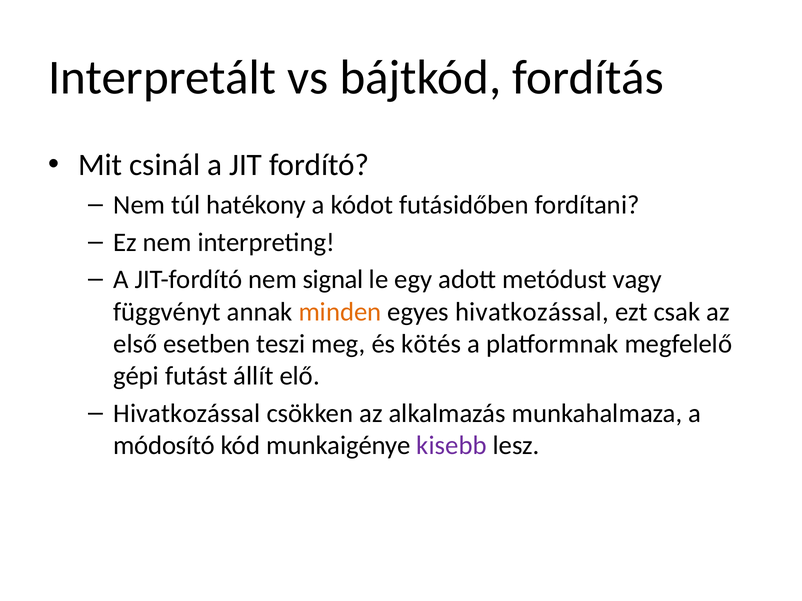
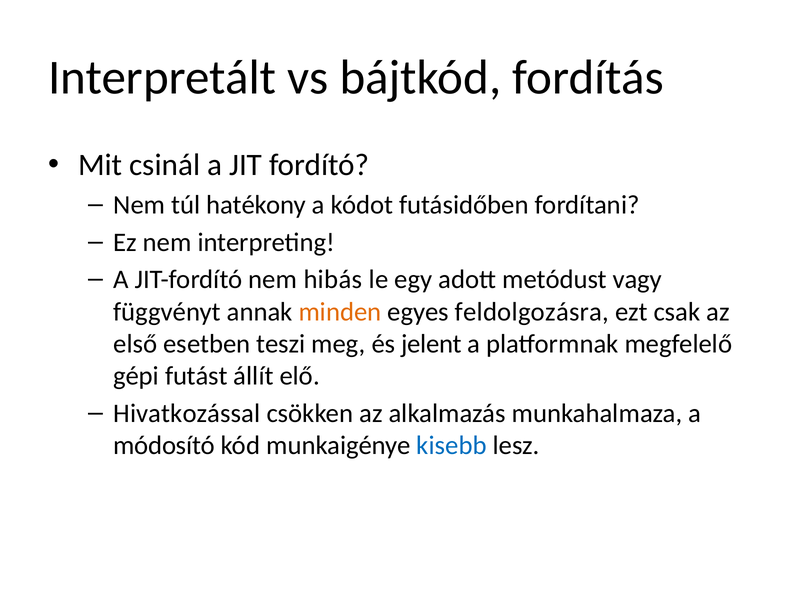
signal: signal -> hibás (333, 280)
egyes hivatkozással: hivatkozással -> feldolgozásra (532, 312)
kötés: kötés -> jelent (432, 344)
kisebb colour: purple -> blue (452, 446)
